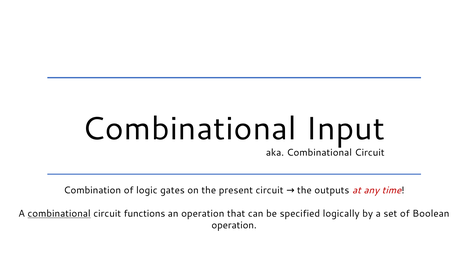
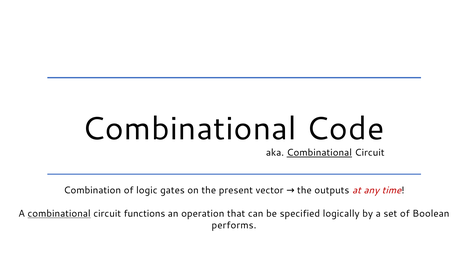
Input: Input -> Code (345, 129)
Combinational underline: none -> present (319, 153)
present circuit: circuit -> vector (270, 190)
operation: operation -> performs (234, 225)
